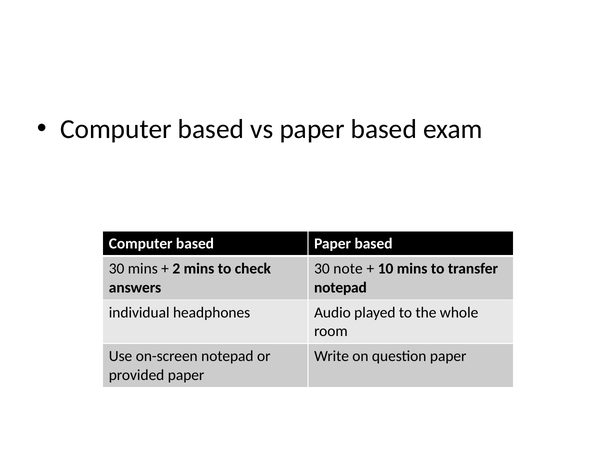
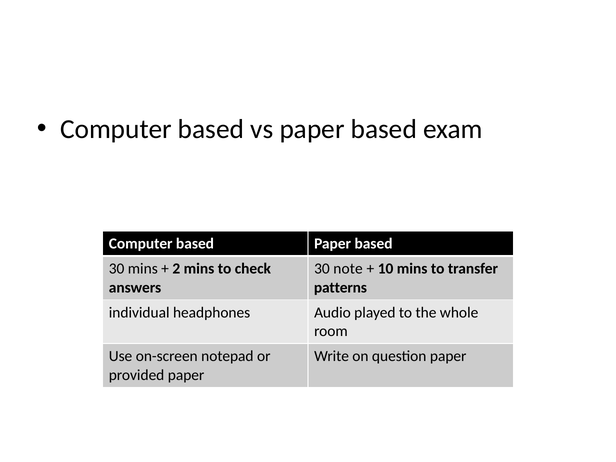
notepad: notepad -> patterns (340, 287)
